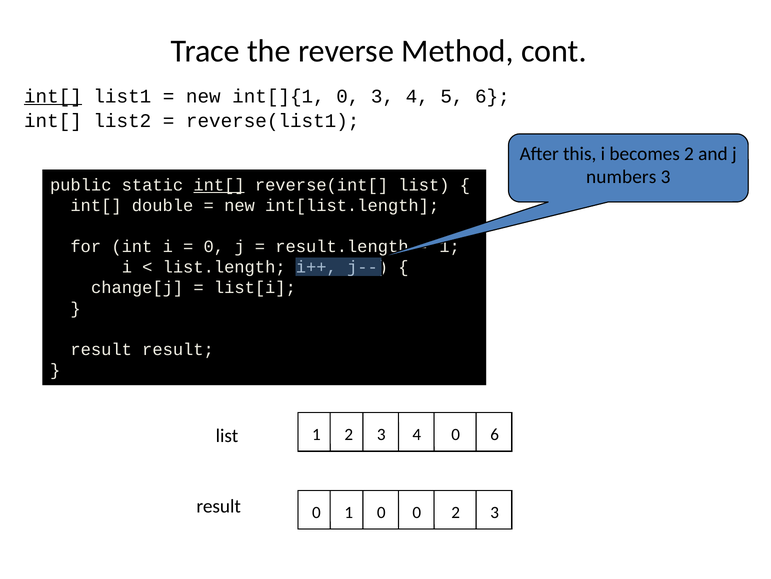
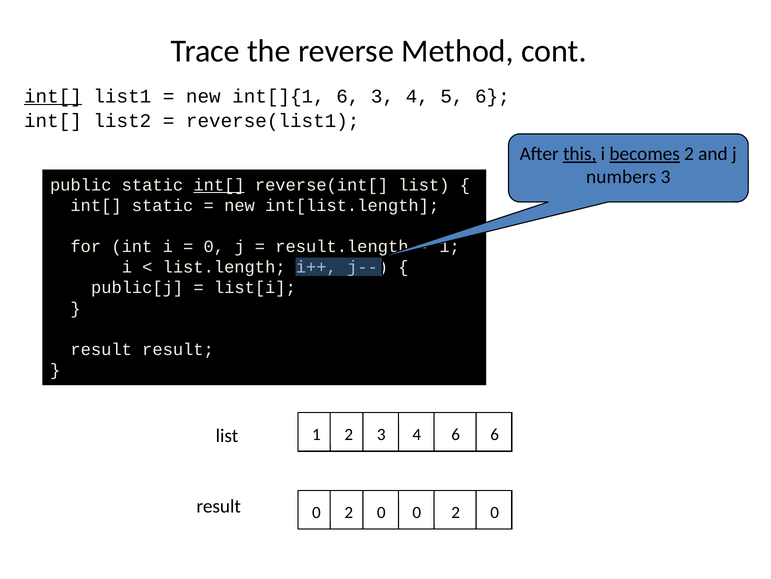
int[]{1 0: 0 -> 6 (348, 96)
this underline: none -> present (580, 154)
becomes underline: none -> present (645, 154)
int[ double: double -> static (163, 205)
change[j: change[j -> public[j (137, 287)
4 0: 0 -> 6 (456, 434)
1: 1 -> 2 (349, 512)
0 0 2 3: 3 -> 0 (495, 512)
